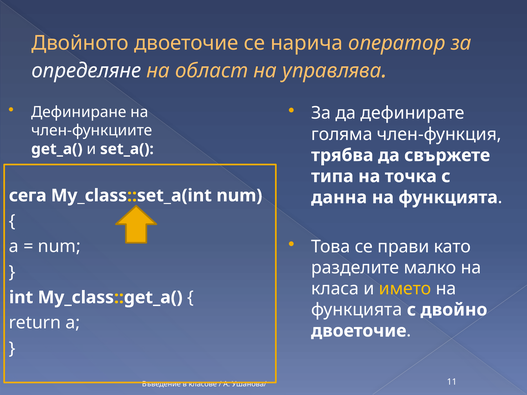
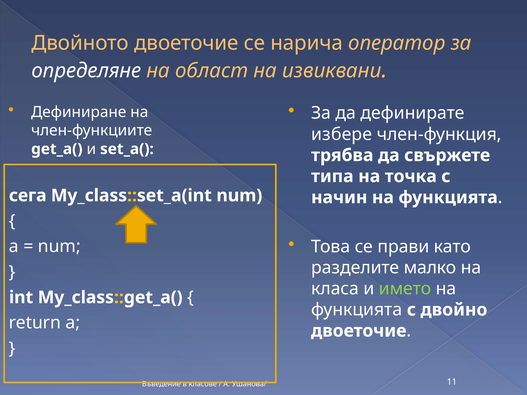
управлява: управлява -> извиквани (332, 71)
голяма: голяма -> избере (342, 134)
данна: данна -> начин (339, 198)
името colour: yellow -> light green (405, 289)
